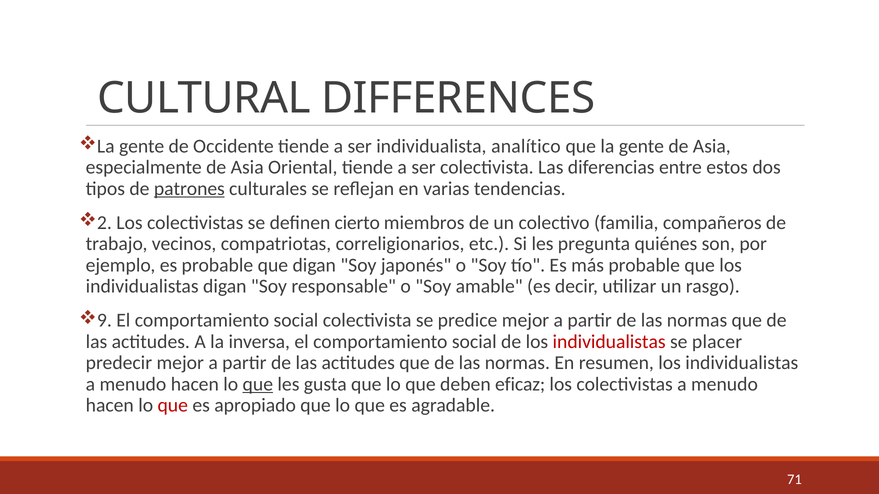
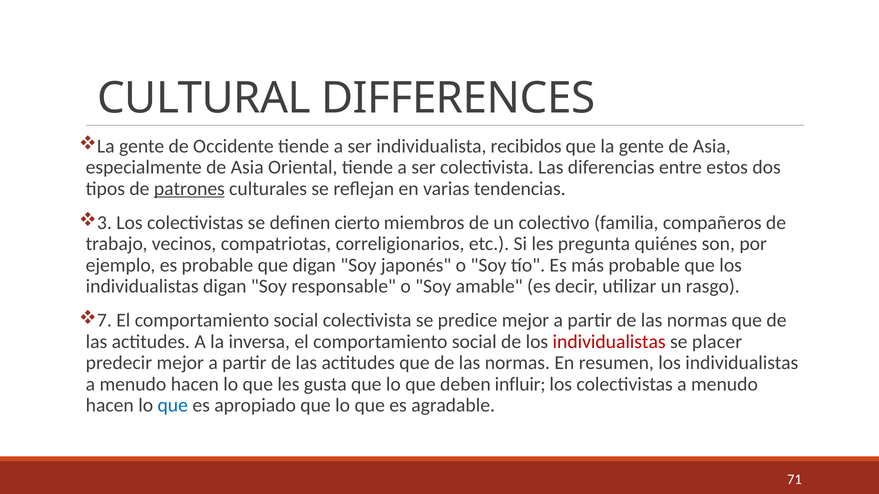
analítico: analítico -> recibidos (526, 146)
2: 2 -> 3 (104, 223)
9: 9 -> 7 (104, 321)
que underline: present -> none (258, 385)
eficaz: eficaz -> influir (520, 385)
que colour: red -> blue (173, 406)
